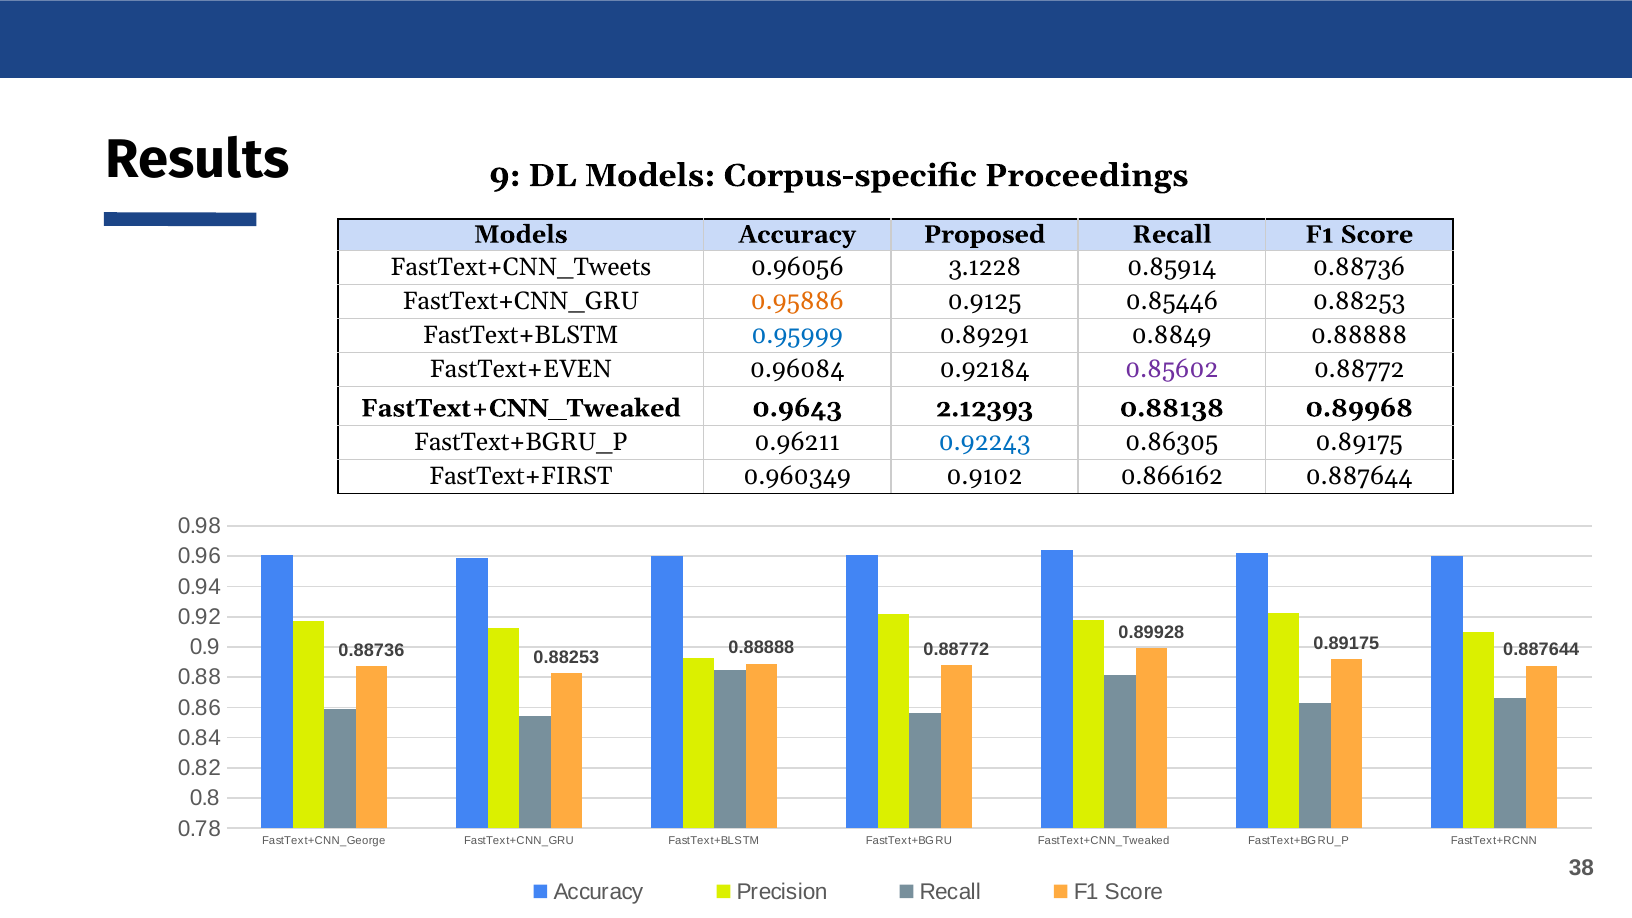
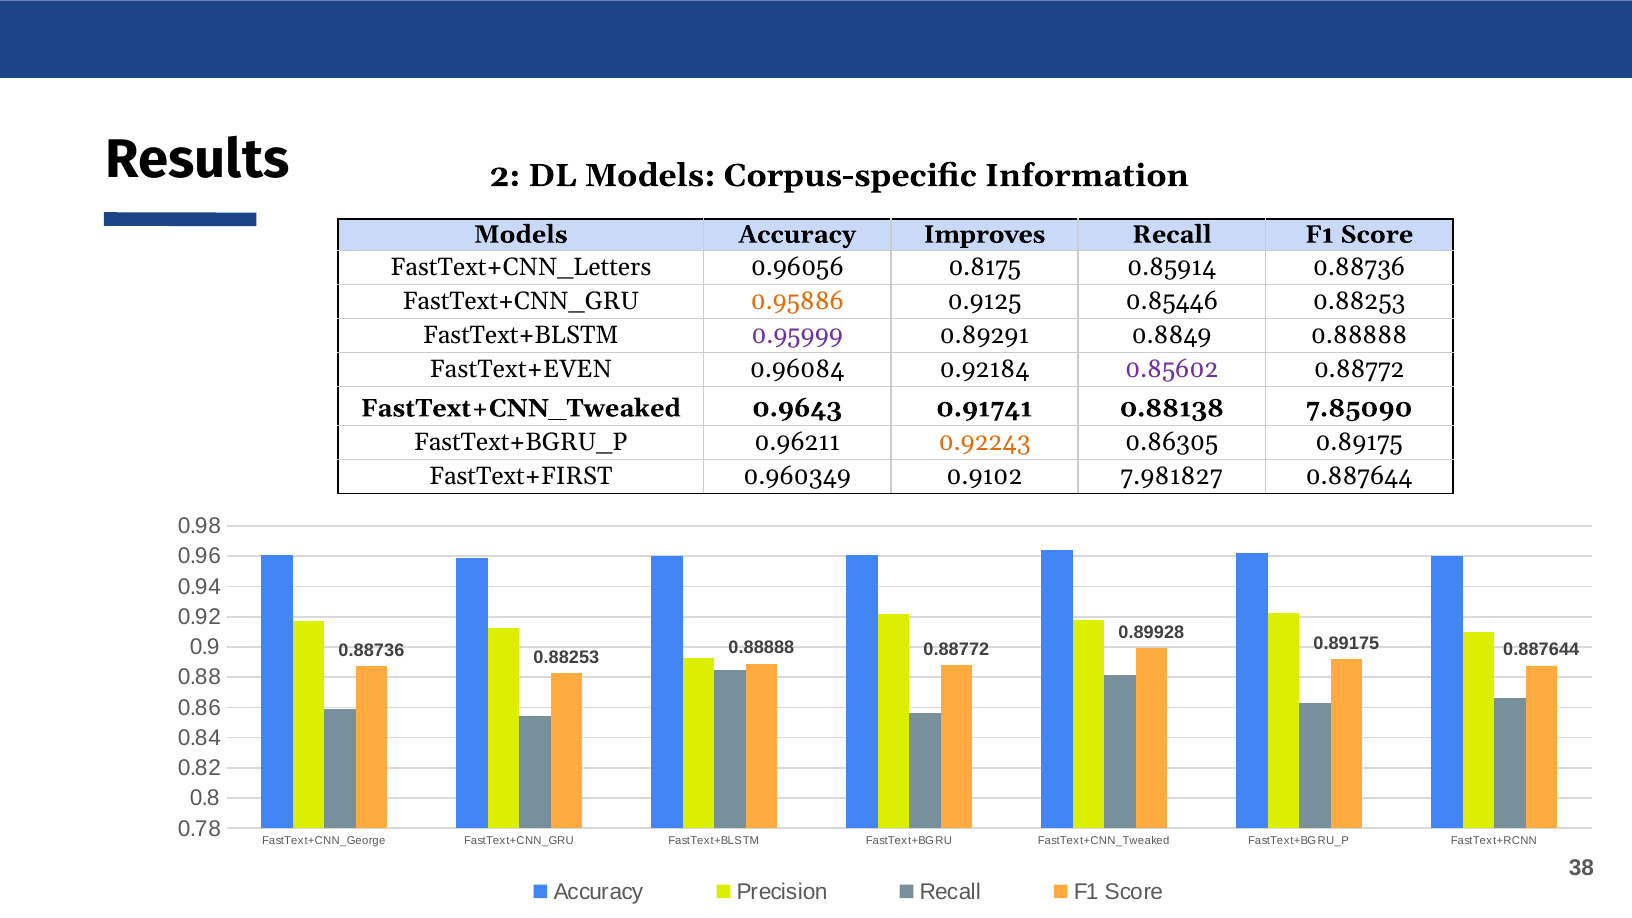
9: 9 -> 2 (505, 176)
Proceedings: Proceedings -> Information (1087, 176)
Proposed: Proposed -> Improves (985, 235)
FastText+CNN_Tweets: FastText+CNN_Tweets -> FastText+CNN_Letters (521, 267)
3.1228: 3.1228 -> 0.8175 (985, 267)
0.95999 colour: blue -> purple (797, 335)
2.12393: 2.12393 -> 0.91741 (984, 408)
0.89968: 0.89968 -> 7.85090 (1359, 408)
0.92243 colour: blue -> orange (985, 442)
0.866162: 0.866162 -> 7.981827 (1172, 476)
